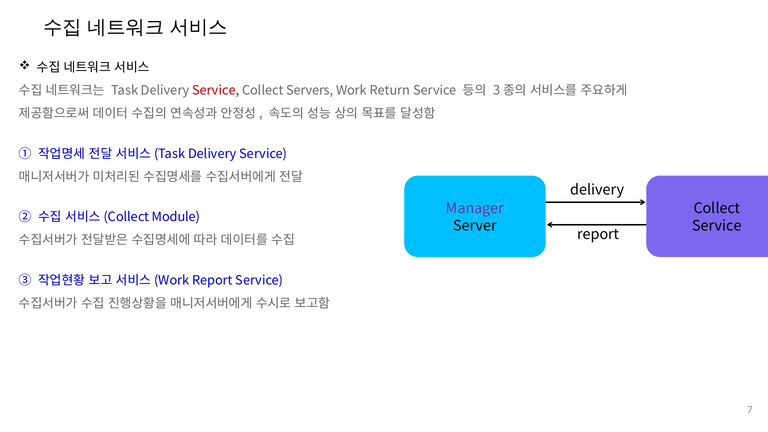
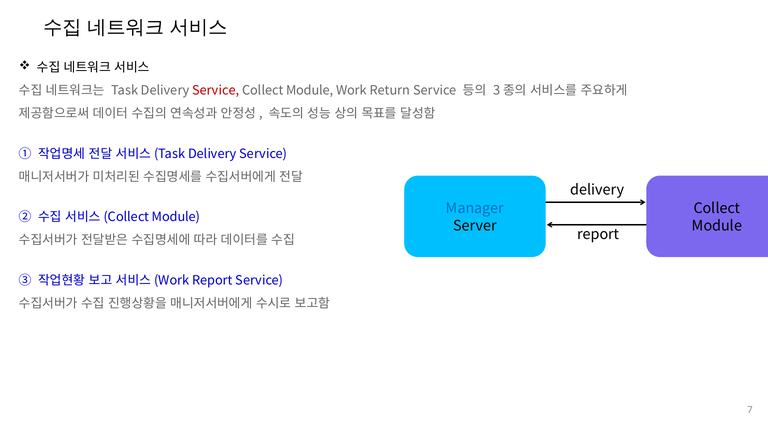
Servers: Servers -> Module (310, 90)
Manager colour: purple -> blue (475, 209)
Service: Service -> Module (717, 226)
